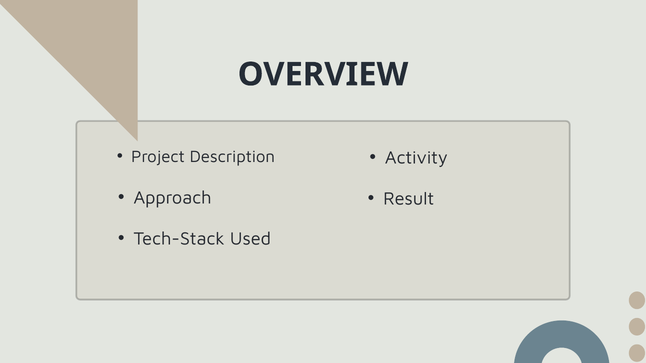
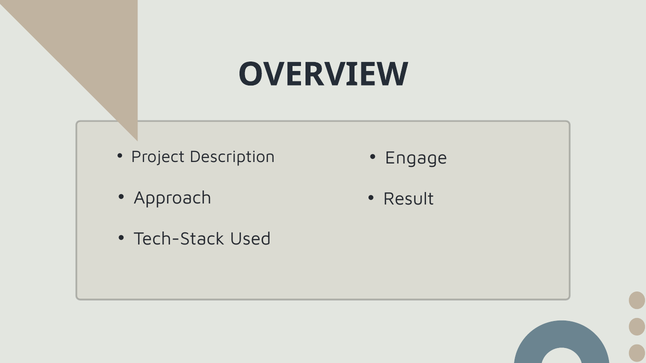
Activity: Activity -> Engage (416, 158)
